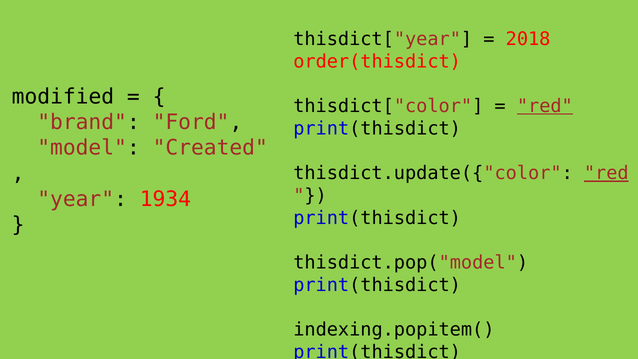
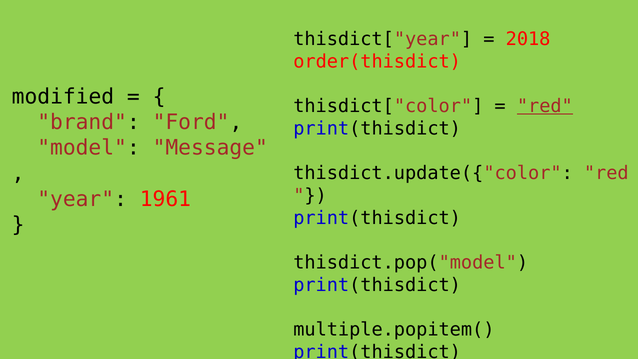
Created: Created -> Message (210, 148)
red underline: present -> none (606, 173)
1934: 1934 -> 1961 (165, 199)
indexing.popitem(: indexing.popitem( -> multiple.popitem( (394, 330)
